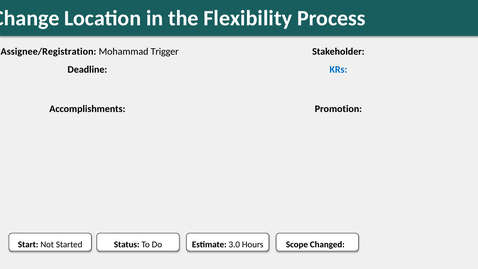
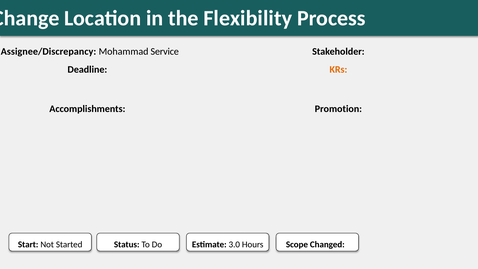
Assignee/Registration: Assignee/Registration -> Assignee/Discrepancy (48, 51)
Trigger: Trigger -> Service (165, 51)
KRs colour: blue -> orange (338, 69)
